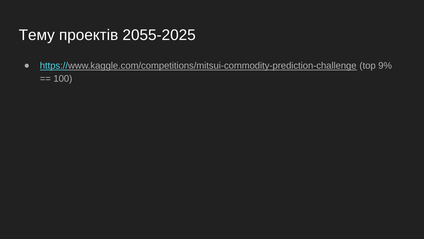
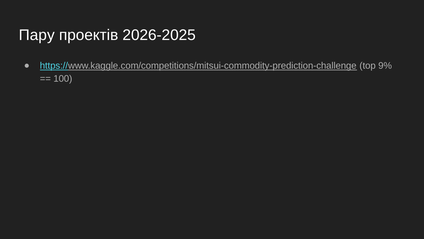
Тему: Тему -> Пару (37, 35)
2055-2025: 2055-2025 -> 2026-2025 (159, 35)
